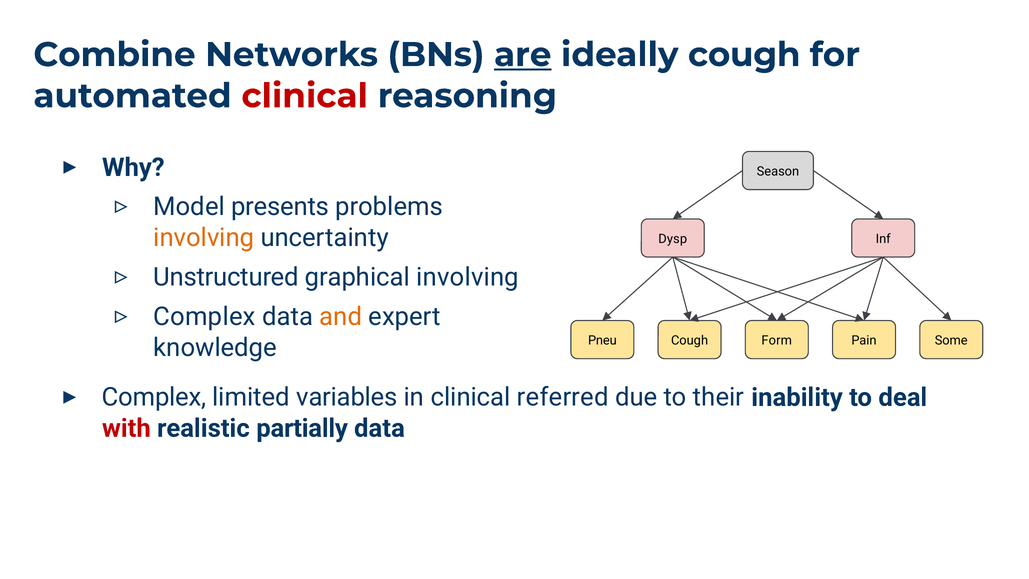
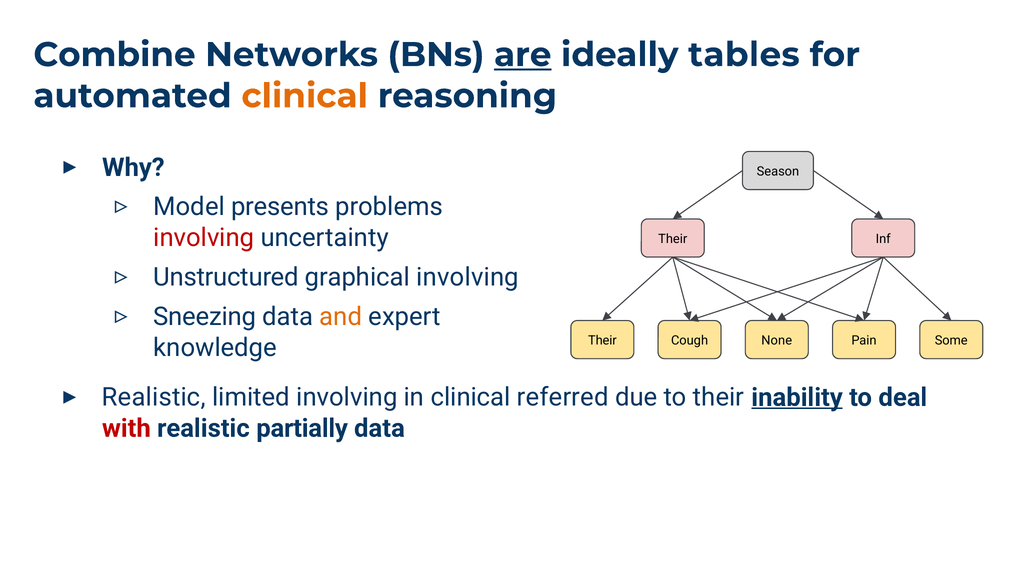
ideally cough: cough -> tables (744, 55)
clinical colour: red -> orange (305, 96)
involving colour: orange -> red (204, 238)
Dysp: Dysp -> Their (673, 239)
Complex: Complex -> Sneezing (205, 317)
Pneu: Pneu -> Their (602, 340)
Form: Form -> None (777, 340)
Complex: Complex -> Realistic (154, 397)
limited variables: variables -> involving (347, 397)
inability underline: none -> present (797, 397)
